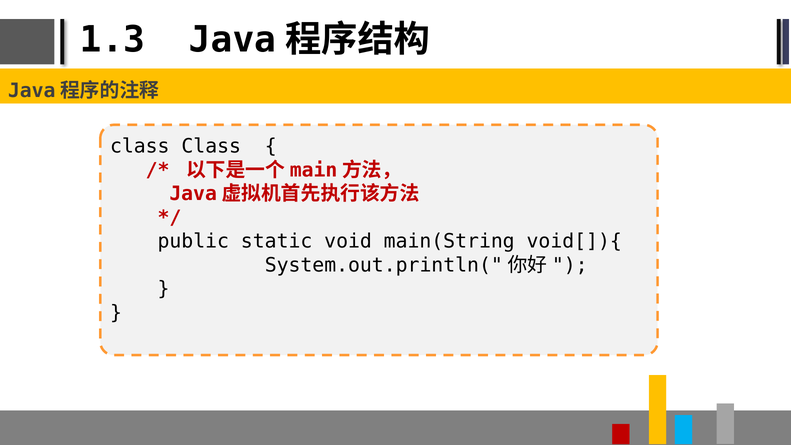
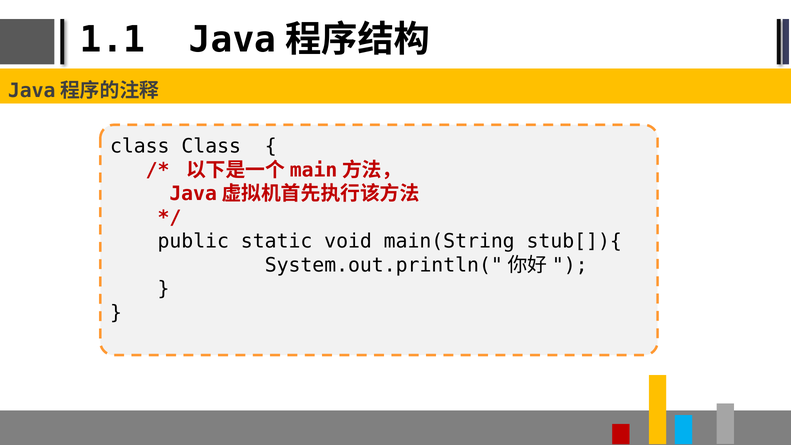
1.3: 1.3 -> 1.1 (113, 40)
void[]){: void[]){ -> stub[]){ (574, 241)
